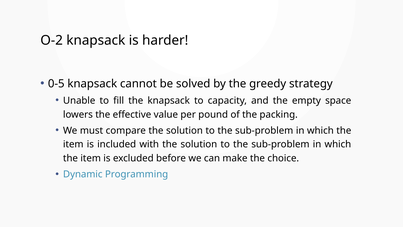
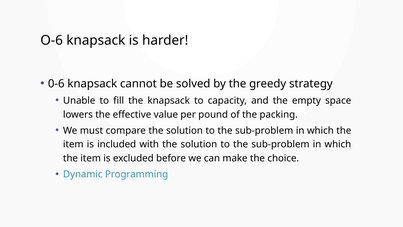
O-2: O-2 -> O-6 (52, 40)
0-5: 0-5 -> 0-6 (56, 84)
